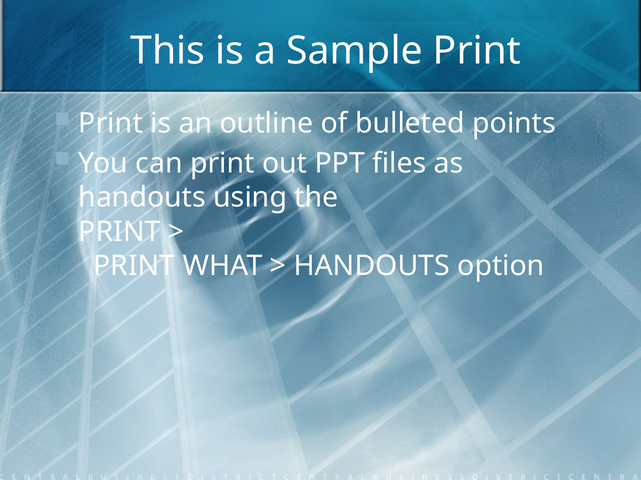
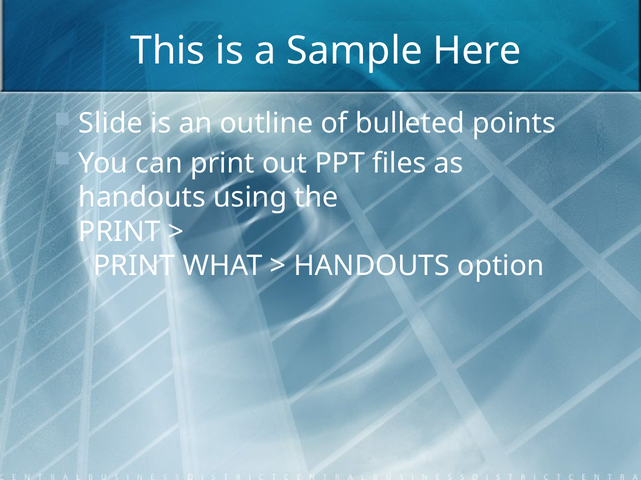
Sample Print: Print -> Here (477, 51)
Print: Print -> Slide (111, 124)
